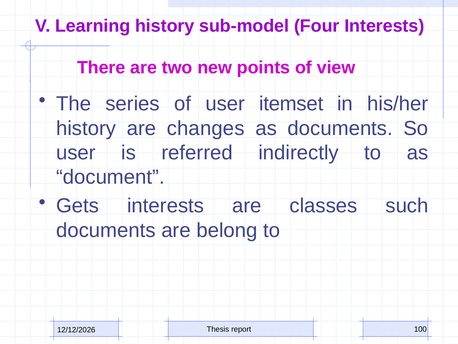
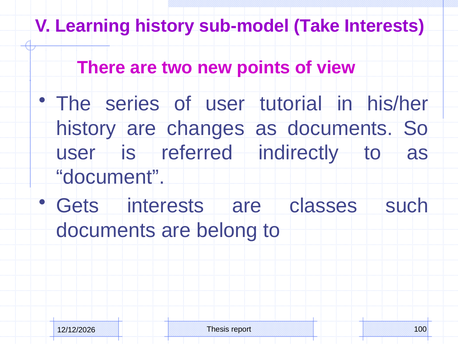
Four: Four -> Take (317, 26)
itemset: itemset -> tutorial (291, 104)
